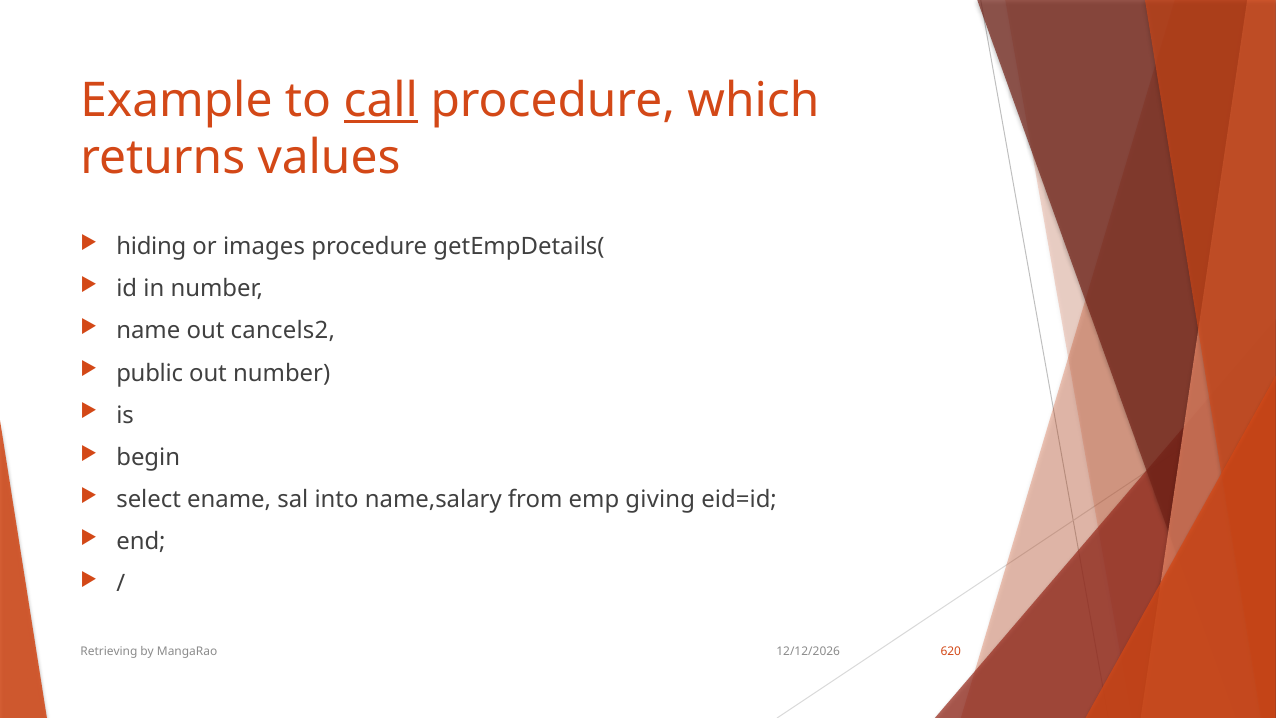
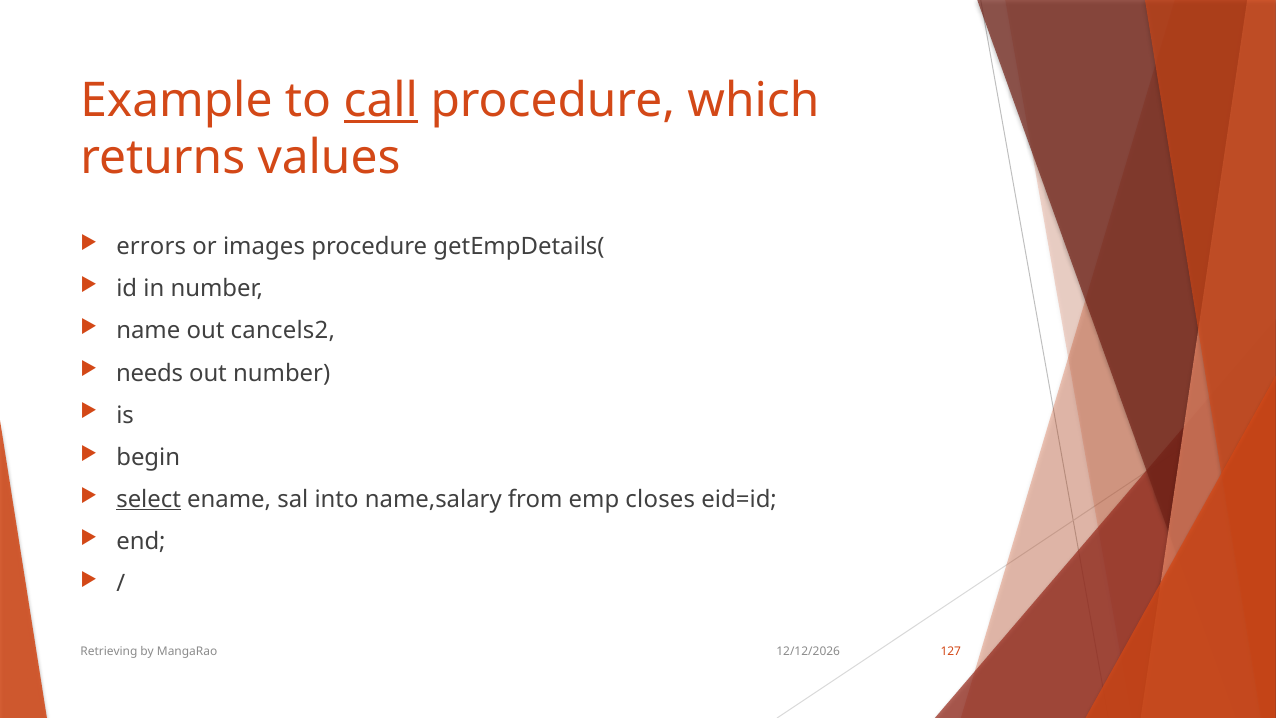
hiding: hiding -> errors (151, 247)
public: public -> needs (150, 373)
select underline: none -> present (149, 499)
giving: giving -> closes (660, 499)
620: 620 -> 127 (951, 651)
